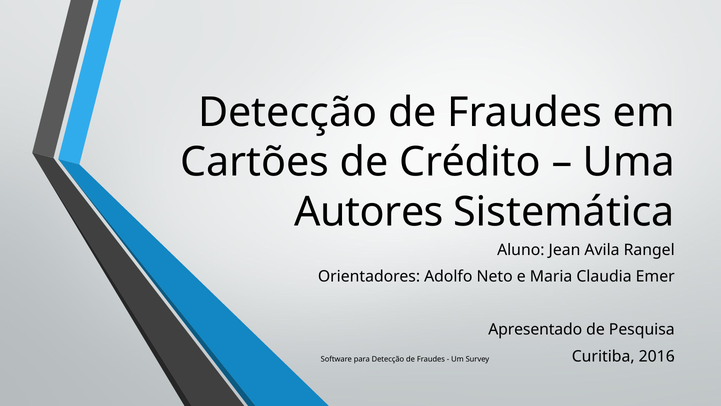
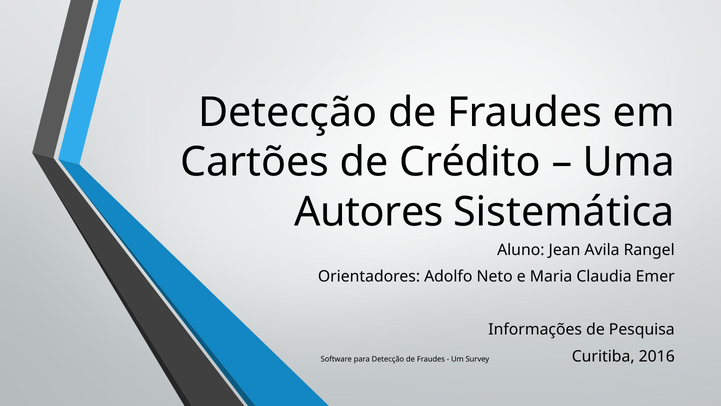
Apresentado: Apresentado -> Informações (535, 329)
